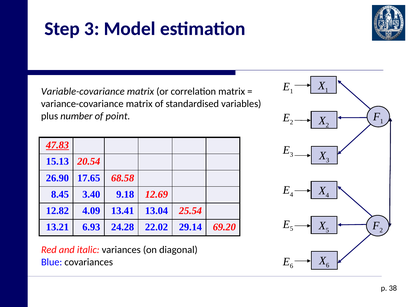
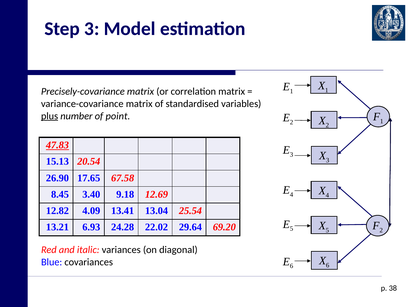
Variable-covariance: Variable-covariance -> Precisely-covariance (83, 91)
plus underline: none -> present (50, 116)
68.58: 68.58 -> 67.58 (123, 178)
29.14: 29.14 -> 29.64 (190, 227)
